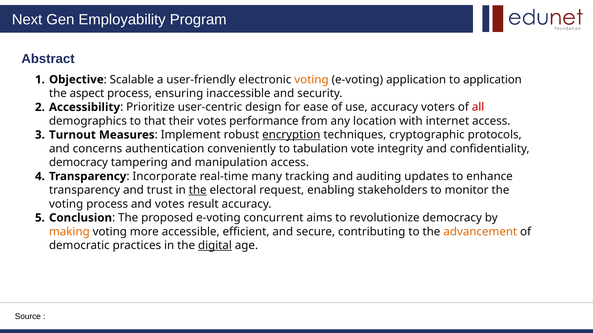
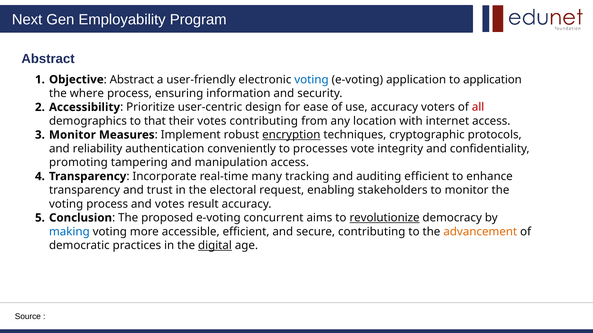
Objective Scalable: Scalable -> Abstract (132, 80)
voting colour: orange -> blue (311, 80)
aspect: aspect -> where (87, 94)
inaccessible: inaccessible -> information (238, 94)
votes performance: performance -> contributing (264, 121)
Turnout: Turnout -> Monitor (72, 135)
concerns: concerns -> reliability (98, 149)
tabulation: tabulation -> processes (320, 149)
democracy: democracy -> promoting (78, 163)
auditing updates: updates -> efficient (427, 177)
the underline: present -> none (198, 190)
revolutionize underline: none -> present (385, 218)
making colour: orange -> blue (69, 232)
